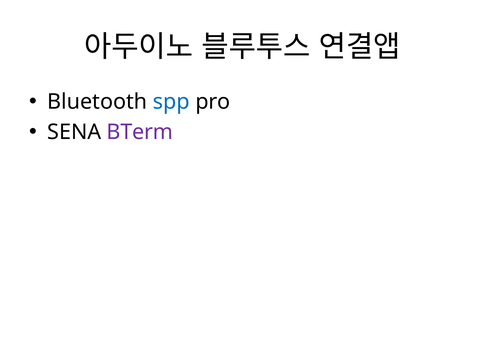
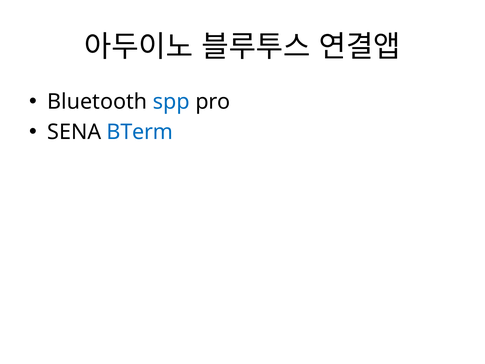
BTerm colour: purple -> blue (140, 132)
